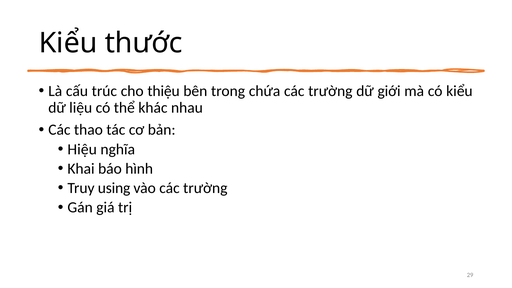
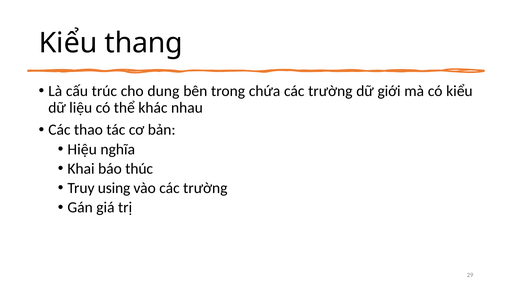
thước: thước -> thang (144, 43)
thiệu: thiệu -> dung (163, 91)
hình: hình -> thúc (139, 169)
